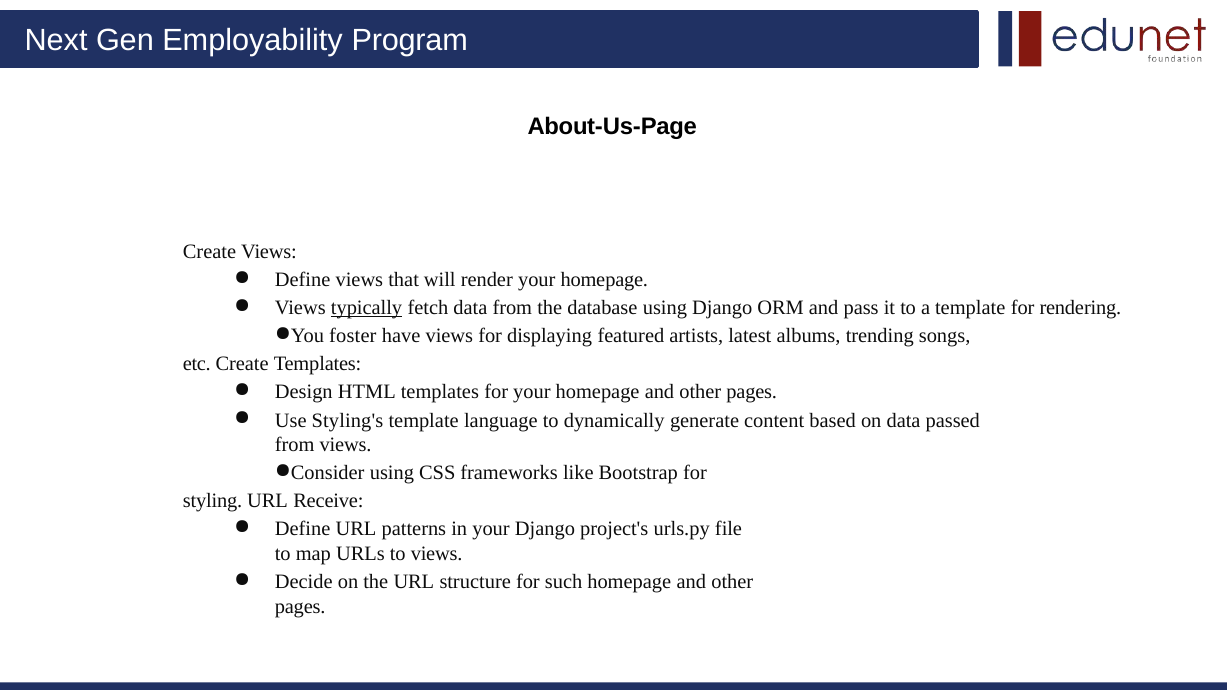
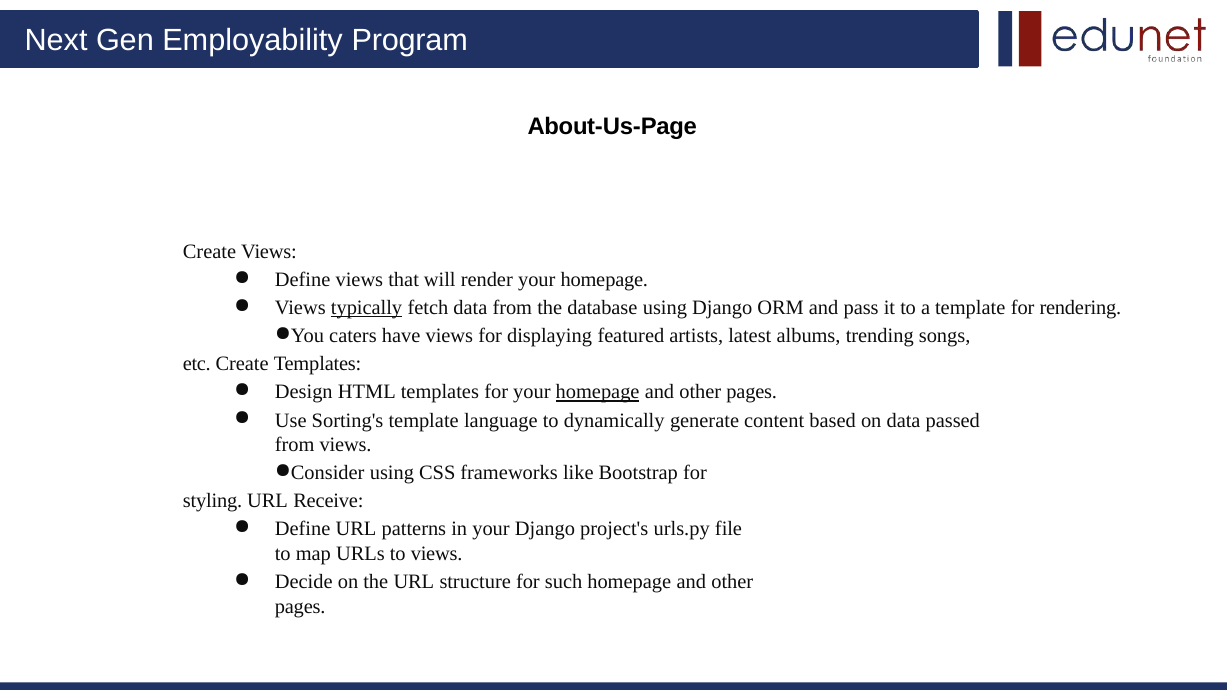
foster: foster -> caters (353, 336)
homepage underline: none -> present (598, 392)
Styling's: Styling's -> Sorting's (348, 420)
